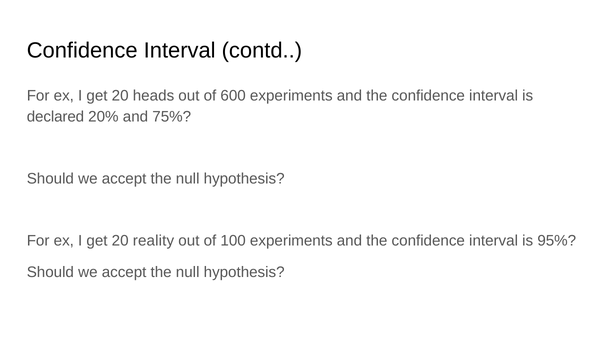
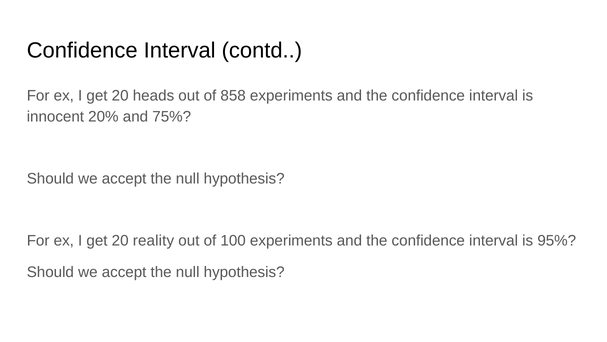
600: 600 -> 858 (233, 95)
declared: declared -> innocent (55, 116)
